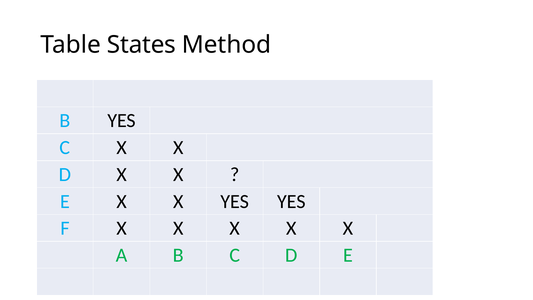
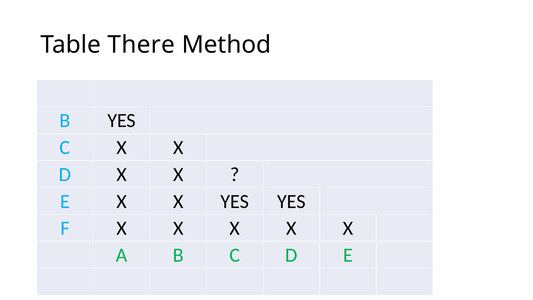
States: States -> There (141, 45)
